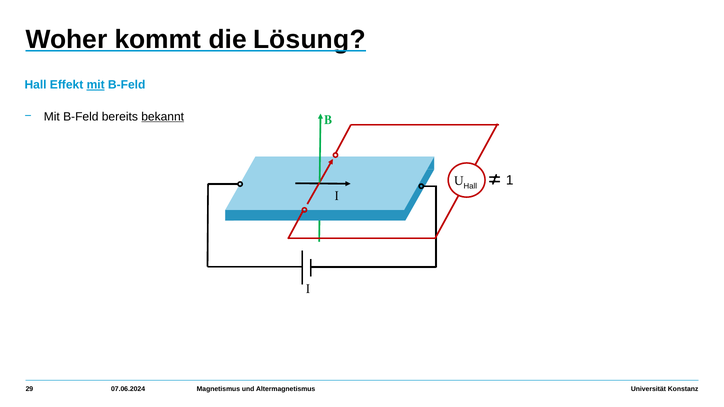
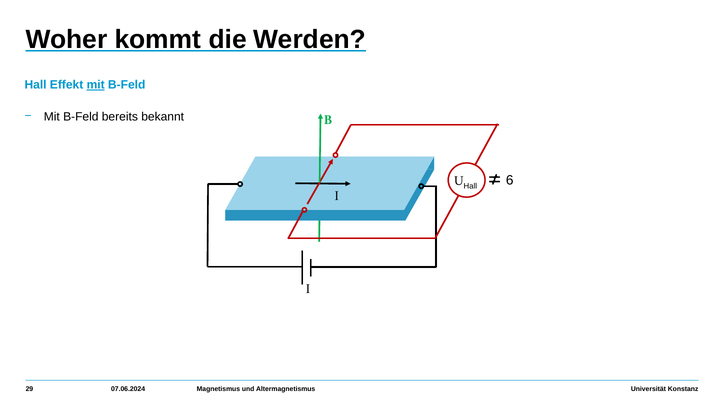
Lösung: Lösung -> Werden (310, 39)
bekannt underline: present -> none (163, 117)
1: 1 -> 6 (510, 180)
